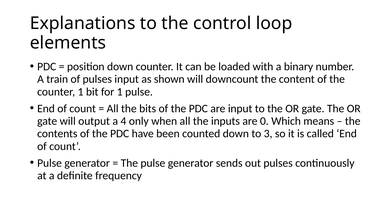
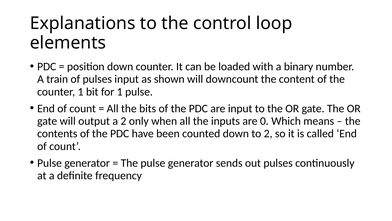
a 4: 4 -> 2 (123, 121)
to 3: 3 -> 2 (268, 133)
